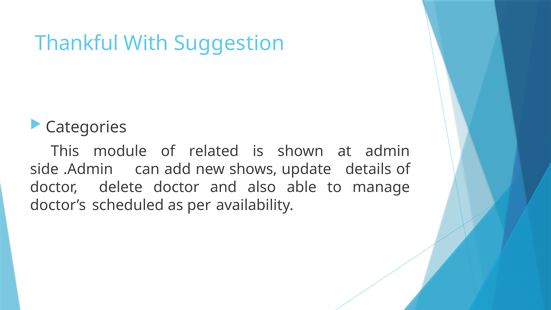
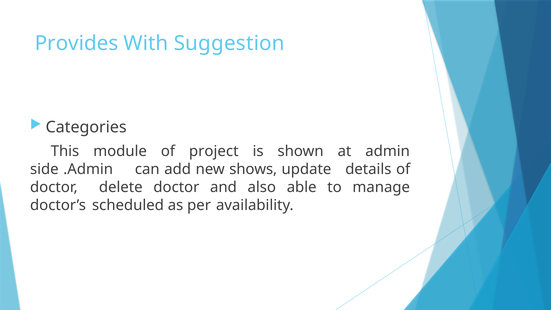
Thankful: Thankful -> Provides (77, 43)
related: related -> project (214, 151)
